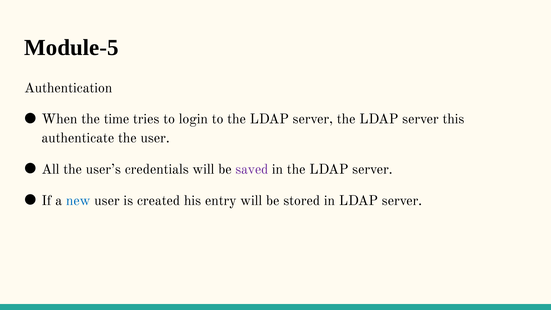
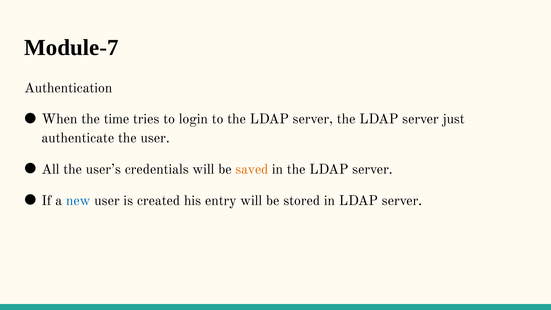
Module-5: Module-5 -> Module-7 (71, 48)
this: this -> just (454, 119)
saved colour: purple -> orange (252, 169)
